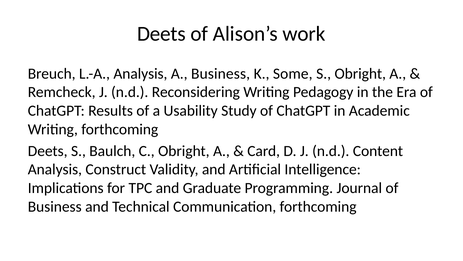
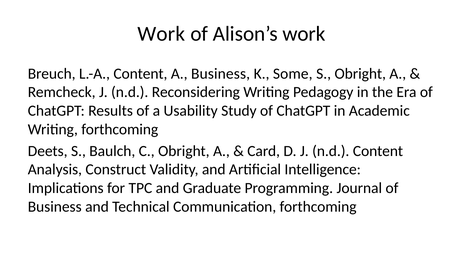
Deets: Deets -> Work (161, 34)
L.-A Analysis: Analysis -> Content (140, 73)
